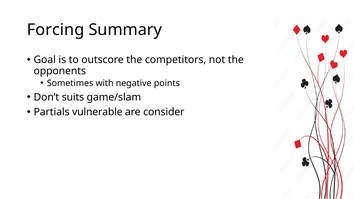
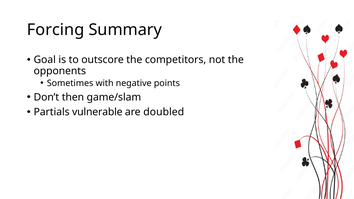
suits: suits -> then (73, 97)
consider: consider -> doubled (164, 112)
